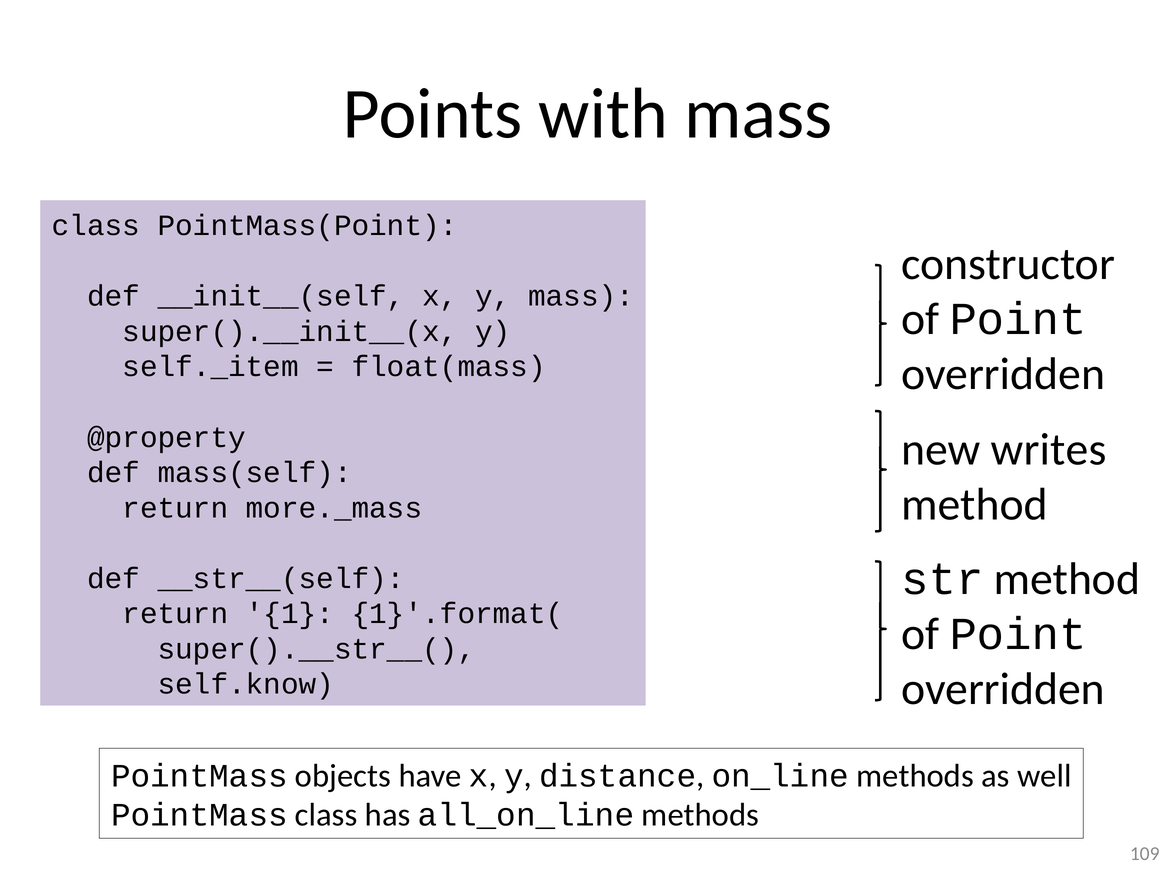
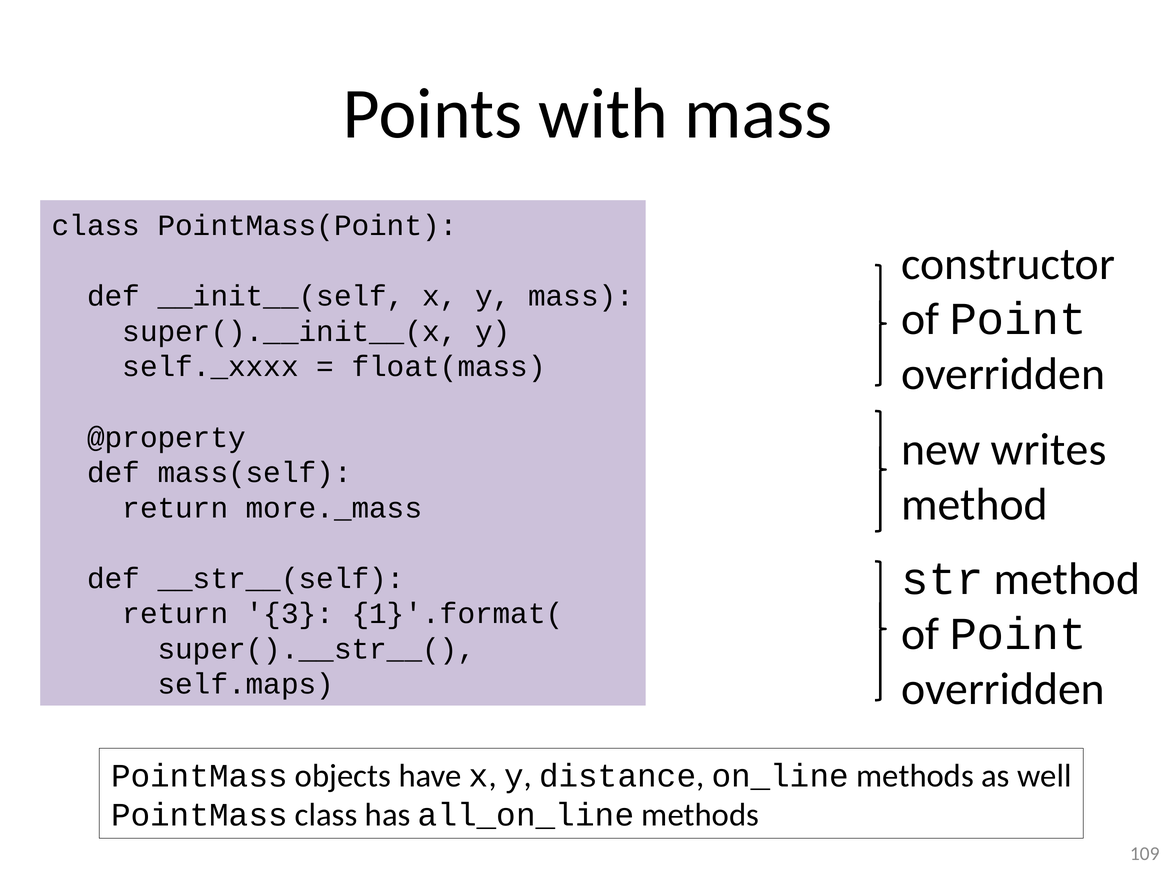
self._item: self._item -> self._xxxx (211, 367)
1: 1 -> 3 (290, 614)
self.know: self.know -> self.maps (246, 684)
